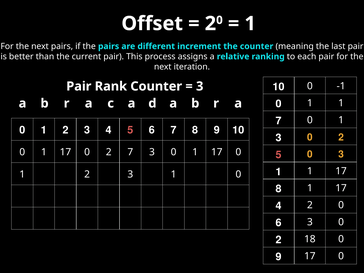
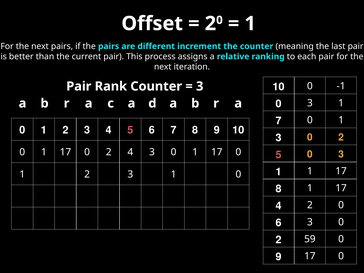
1: 1 -> 3 (310, 103)
2 7: 7 -> 4 (130, 152)
18: 18 -> 59 (310, 239)
